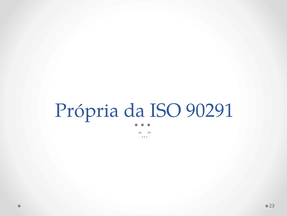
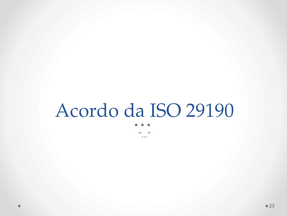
Própria: Própria -> Acordo (87, 110)
90291: 90291 -> 29190 (210, 110)
